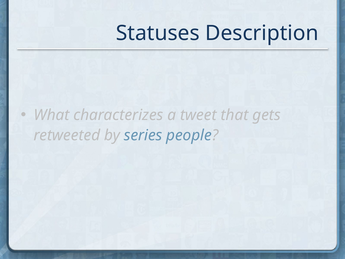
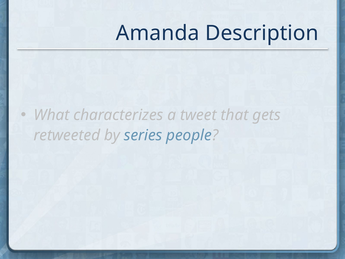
Statuses: Statuses -> Amanda (158, 33)
